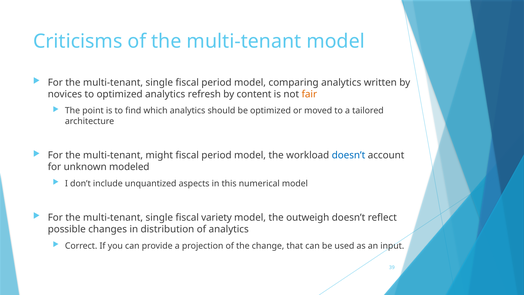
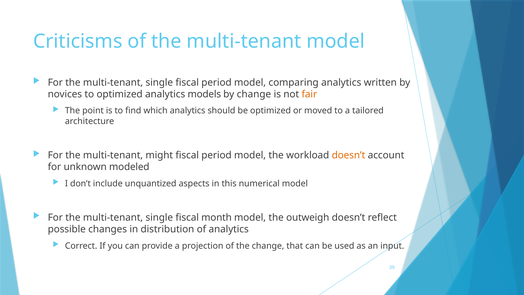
refresh: refresh -> models (204, 94)
by content: content -> change (254, 94)
doesn’t colour: blue -> orange (349, 155)
variety: variety -> month (217, 217)
